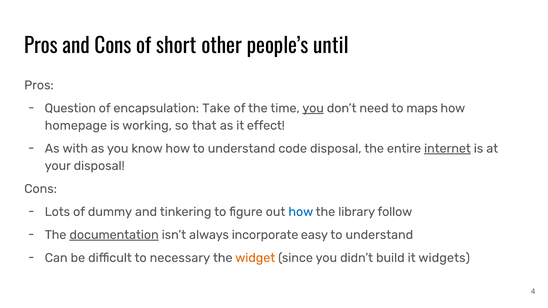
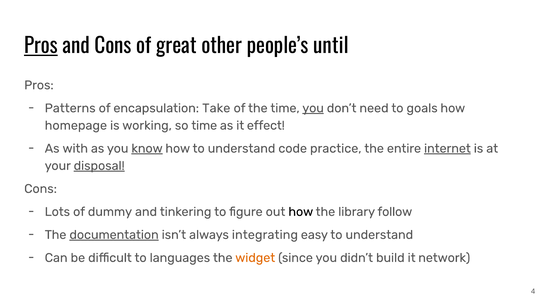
Pros underline: none -> present (41, 46)
short: short -> great (176, 46)
Question: Question -> Patterns (70, 108)
maps: maps -> goals (422, 108)
so that: that -> time (204, 126)
know underline: none -> present (147, 149)
code disposal: disposal -> practice (336, 149)
disposal underline: none -> present (99, 166)
how colour: blue -> black (301, 212)
incorporate: incorporate -> integrating (265, 235)
necessary: necessary -> languages (180, 258)
widgets: widgets -> network (444, 258)
